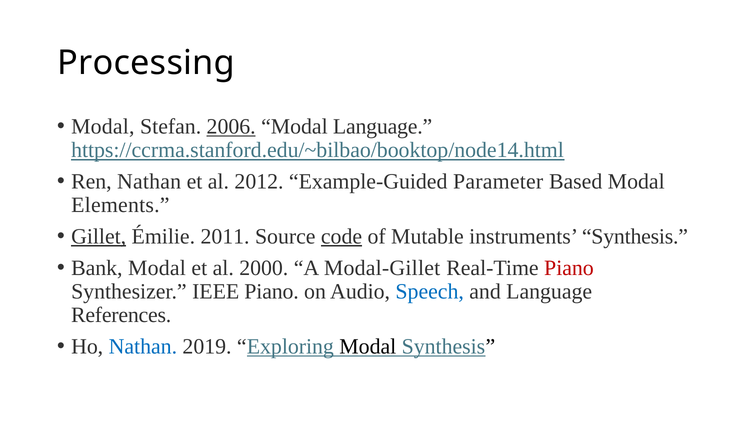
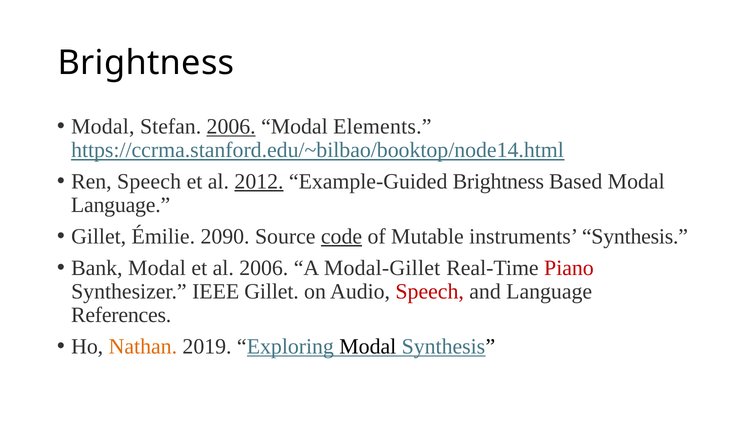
Processing: Processing -> Brightness (146, 63)
Modal Language: Language -> Elements (382, 127)
Ren Nathan: Nathan -> Speech (149, 182)
2012 underline: none -> present (259, 182)
Example-Guided Parameter: Parameter -> Brightness (498, 182)
Elements: Elements -> Language (121, 205)
Gillet underline: present -> none (99, 237)
2011: 2011 -> 2090 (225, 237)
al 2000: 2000 -> 2006 (264, 268)
IEEE Piano: Piano -> Gillet (272, 292)
Speech colour: blue -> red (430, 292)
Nathan colour: blue -> orange (143, 347)
